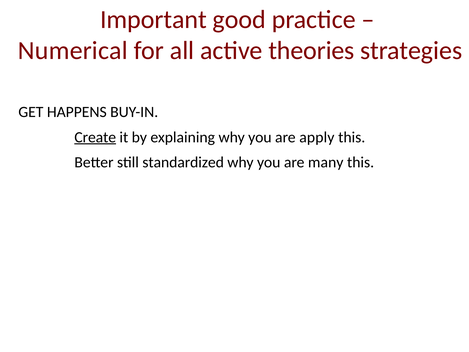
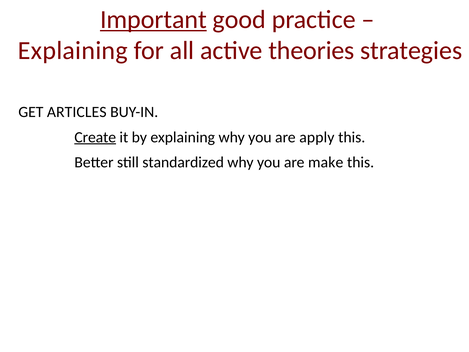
Important underline: none -> present (153, 19)
Numerical: Numerical -> Explaining (73, 51)
HAPPENS: HAPPENS -> ARTICLES (77, 112)
many: many -> make (326, 162)
